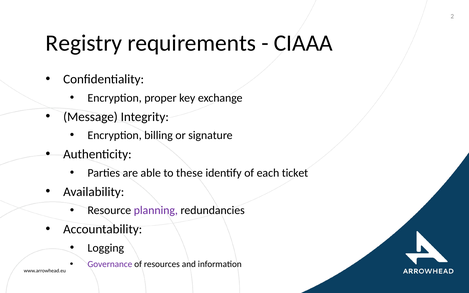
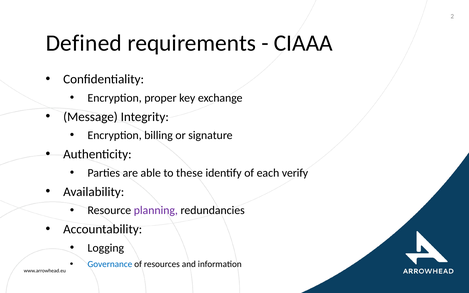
Registry: Registry -> Defined (84, 43)
ticket: ticket -> verify (295, 173)
Governance colour: purple -> blue (110, 264)
